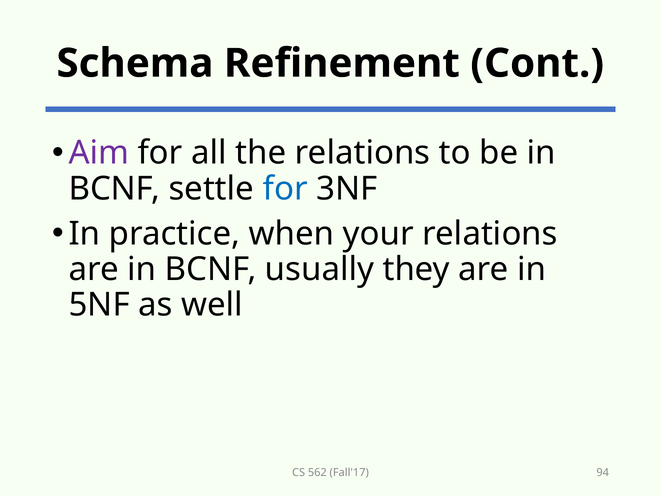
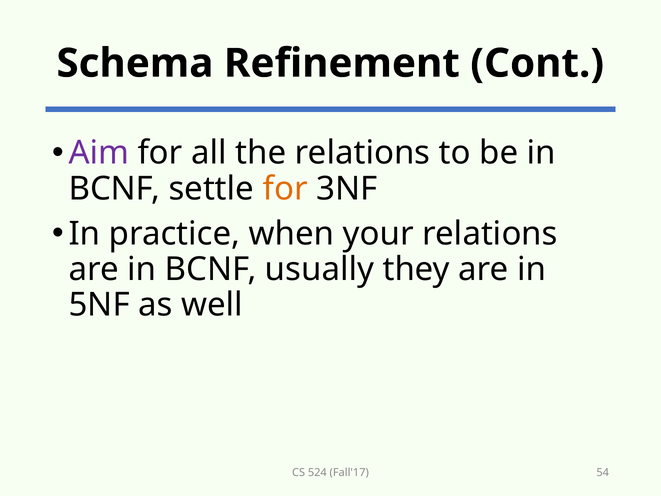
for colour: blue -> orange (285, 189)
562: 562 -> 524 (317, 473)
94: 94 -> 54 (603, 473)
